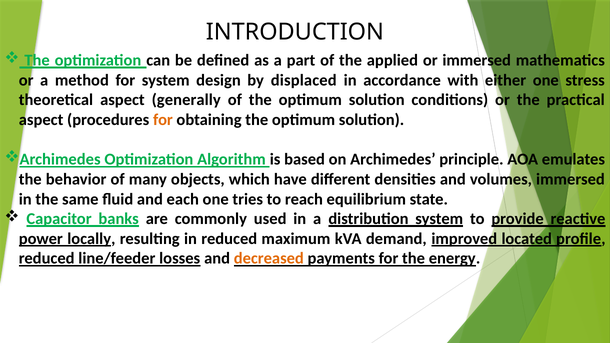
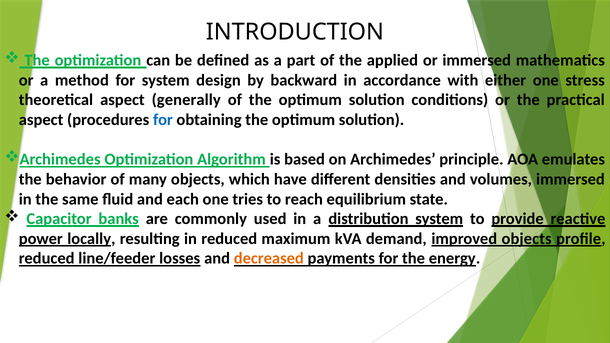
displaced: displaced -> backward (304, 80)
for colour: orange -> blue (163, 120)
improved located: located -> objects (527, 239)
